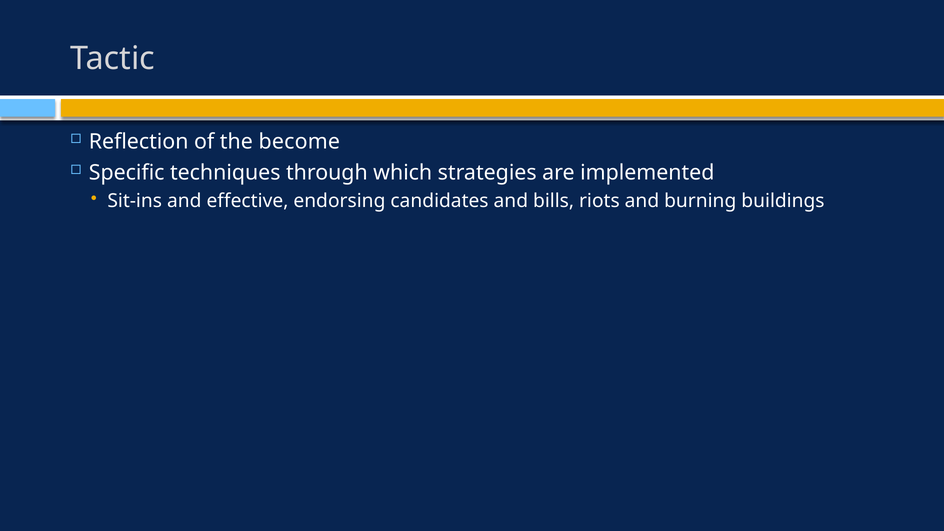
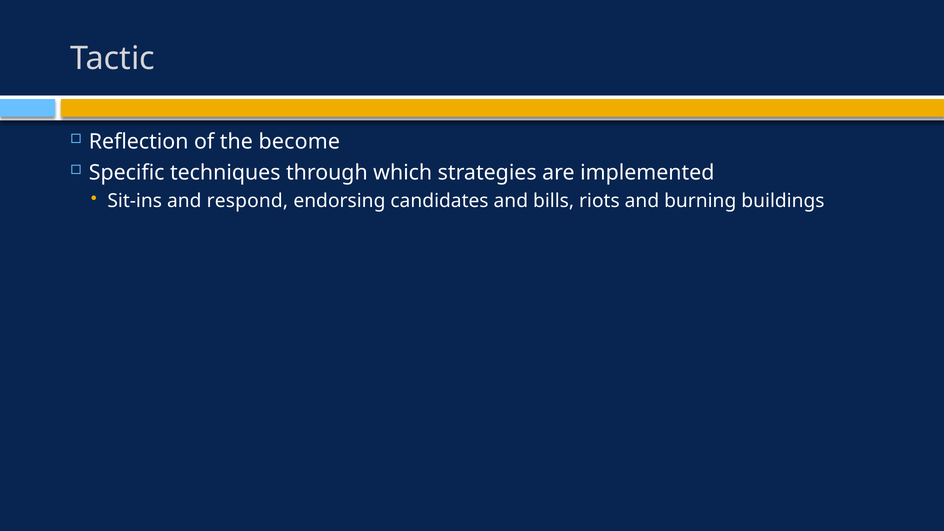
effective: effective -> respond (247, 201)
